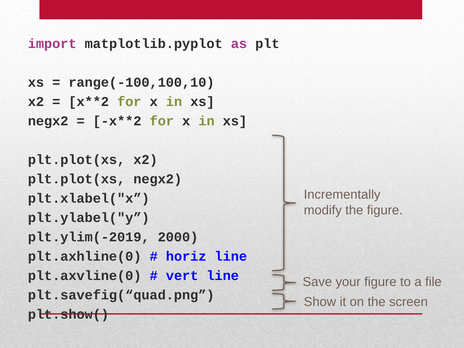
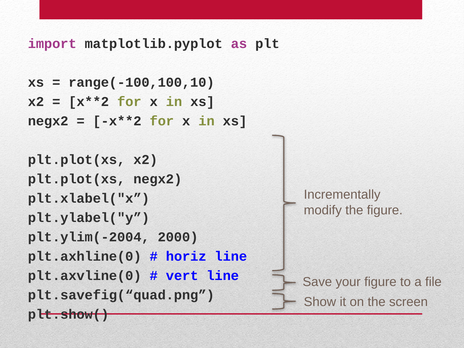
plt.ylim(-2019: plt.ylim(-2019 -> plt.ylim(-2004 (89, 237)
